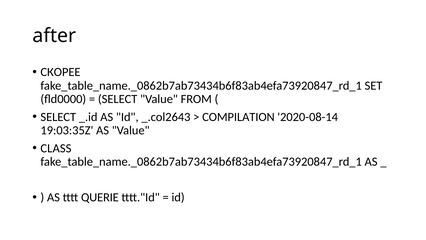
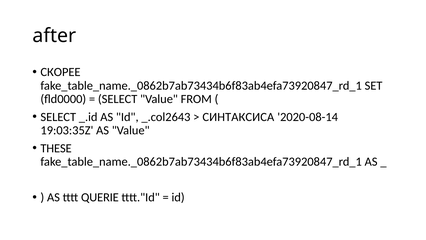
COMPILATION: COMPILATION -> СИНТАКСИСА (238, 117)
CLASS: CLASS -> THESE (56, 148)
